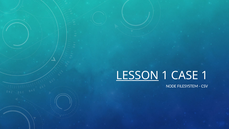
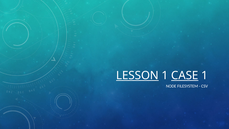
CASE underline: none -> present (185, 75)
